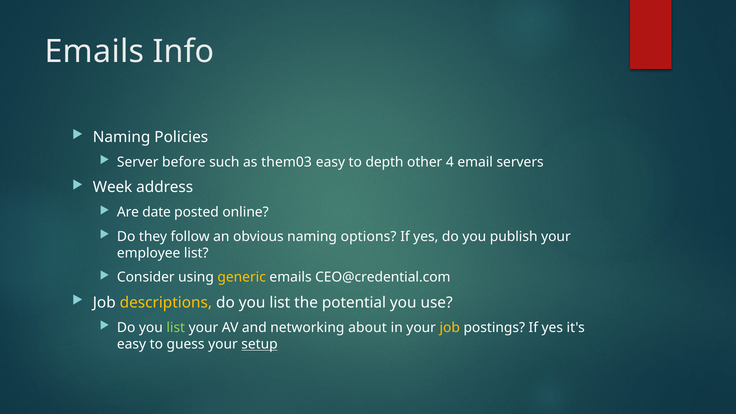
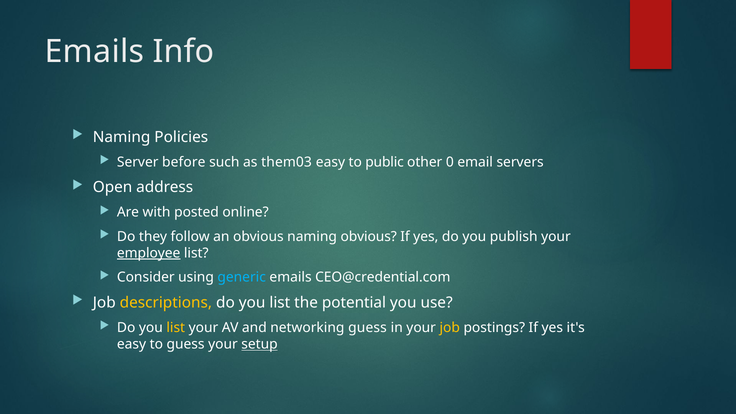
depth: depth -> public (385, 162)
4: 4 -> 0 (450, 162)
Week: Week -> Open (113, 187)
date: date -> with (157, 212)
naming options: options -> obvious (369, 237)
employee underline: none -> present (149, 253)
generic colour: yellow -> light blue (242, 277)
list colour: light green -> yellow (176, 328)
networking about: about -> guess (368, 328)
